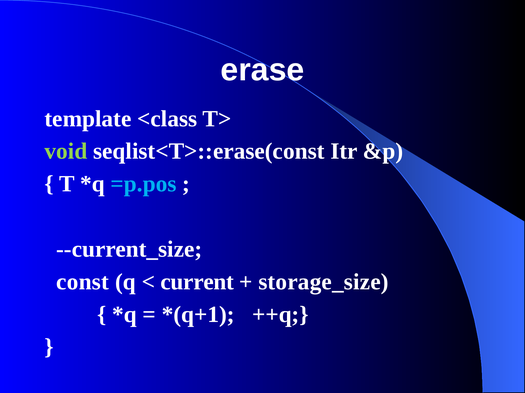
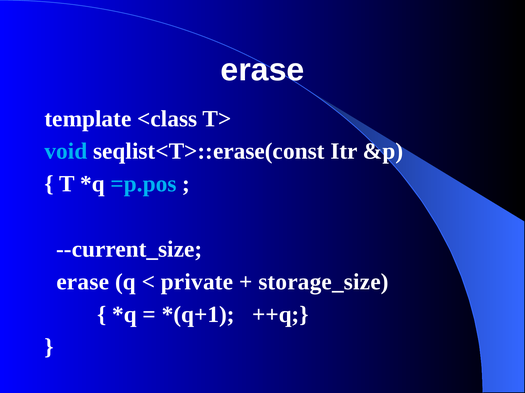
void colour: light green -> light blue (66, 152)
const: const -> erase (83, 282)
current: current -> private (197, 282)
